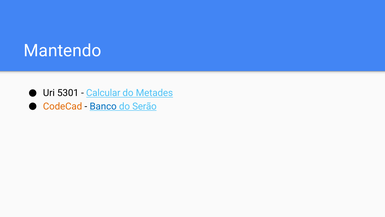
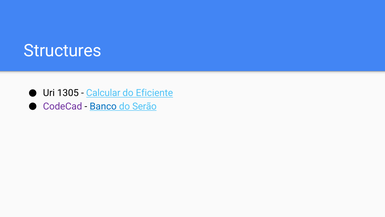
Mantendo: Mantendo -> Structures (63, 50)
5301: 5301 -> 1305 (68, 93)
Metades: Metades -> Eficiente (154, 93)
CodeCad colour: orange -> purple (63, 106)
